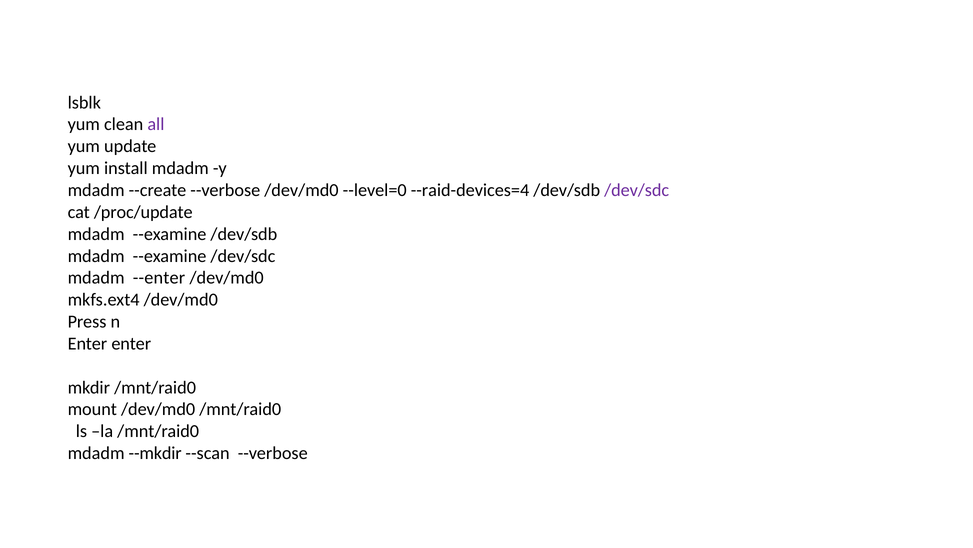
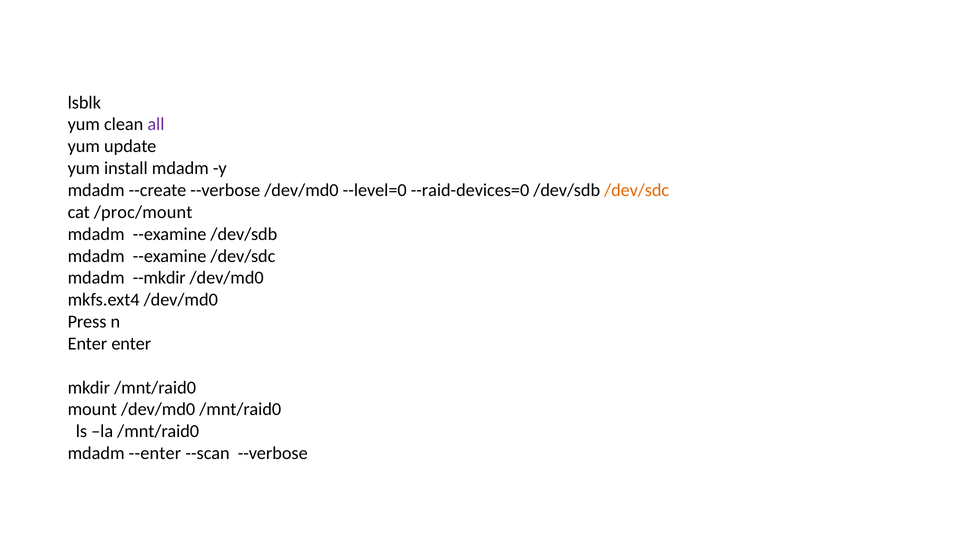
--raid-devices=4: --raid-devices=4 -> --raid-devices=0 (470, 190)
/dev/sdc colour: purple -> orange (637, 190)
/proc/update: /proc/update -> /proc/mount (143, 212)
--enter: --enter -> --mkdir (159, 278)
--mkdir: --mkdir -> --enter (155, 453)
